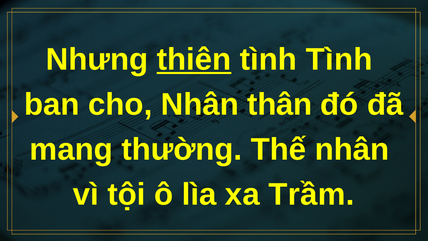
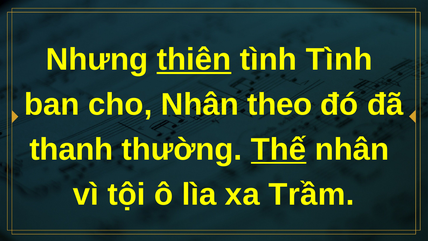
thân: thân -> theo (280, 104)
mang: mang -> thanh (71, 149)
Thế underline: none -> present (279, 149)
